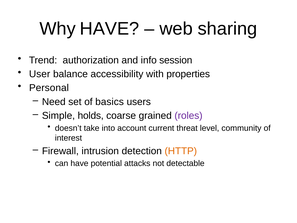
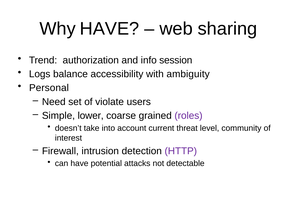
User: User -> Logs (40, 74)
properties: properties -> ambiguity (188, 74)
basics: basics -> violate (110, 102)
holds: holds -> lower (91, 116)
HTTP colour: orange -> purple (181, 151)
